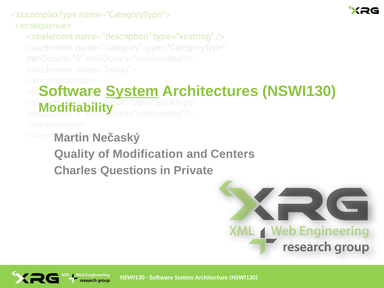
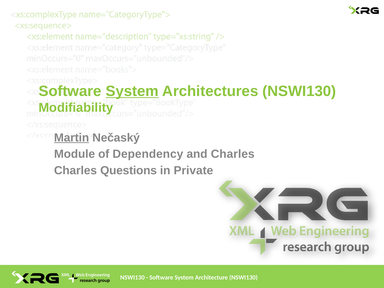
Martin underline: none -> present (72, 138)
Quality: Quality -> Module (75, 154)
Modification: Modification -> Dependency (148, 154)
and Centers: Centers -> Charles (233, 154)
